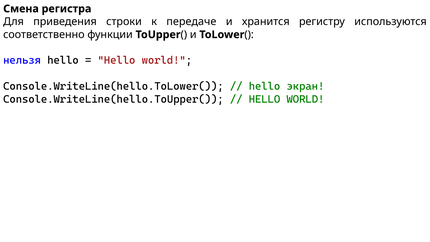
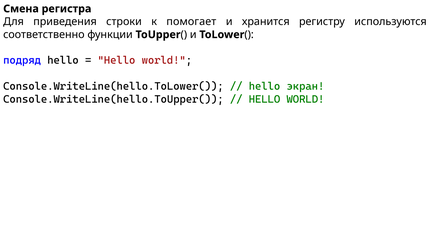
передаче: передаче -> помогает (191, 22)
нельзя: нельзя -> подряд (22, 60)
